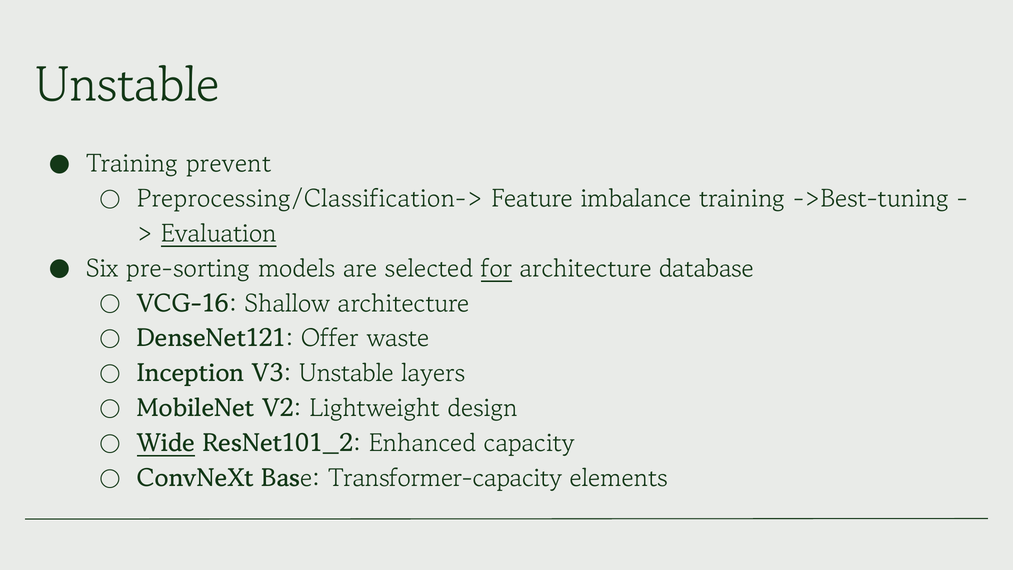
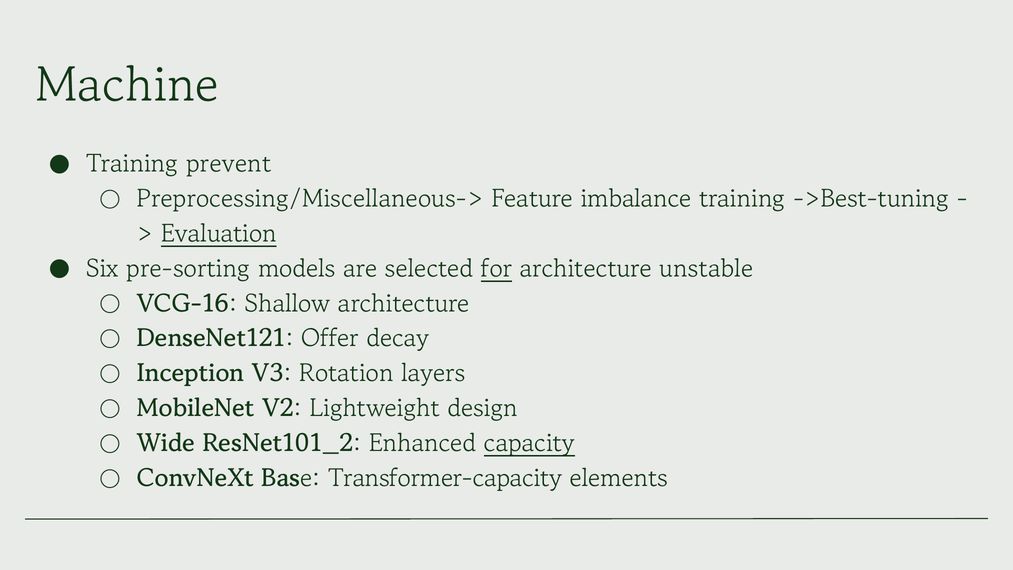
Unstable: Unstable -> Machine (127, 89)
Preprocessing/Classification->: Preprocessing/Classification-> -> Preprocessing/Miscellaneous-> (310, 200)
database: database -> unstable (706, 270)
waste: waste -> decay (398, 340)
V3 Unstable: Unstable -> Rotation (346, 375)
Wide underline: present -> none (166, 445)
capacity underline: none -> present (529, 445)
